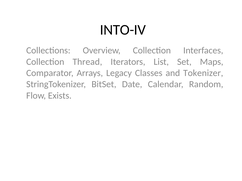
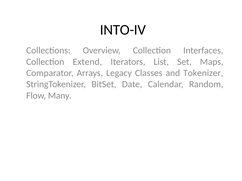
Thread: Thread -> Extend (87, 62)
Exists: Exists -> Many (60, 96)
